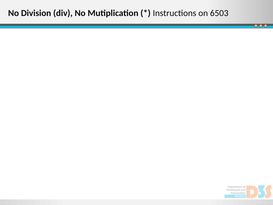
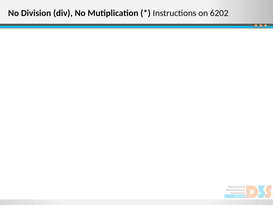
6503: 6503 -> 6202 (219, 13)
